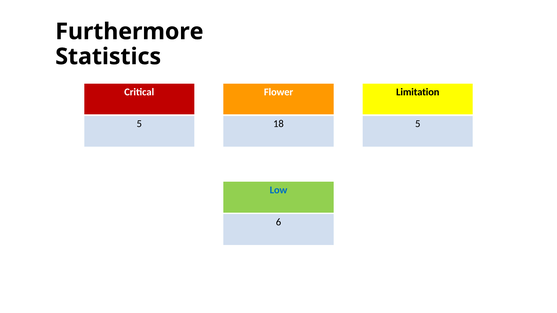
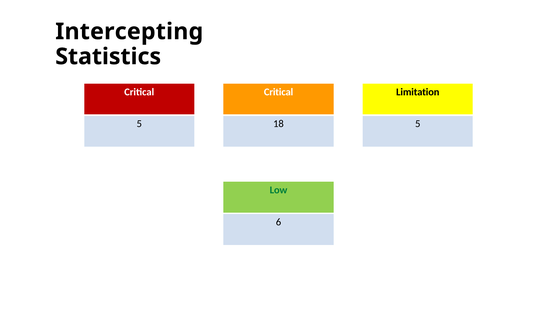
Furthermore: Furthermore -> Intercepting (129, 32)
Flower: Flower -> Critical (279, 92)
Low colour: blue -> green (279, 190)
